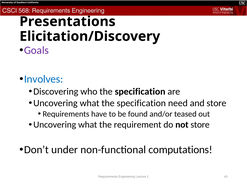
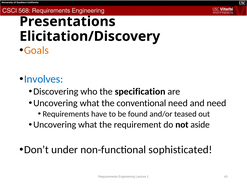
Goals colour: purple -> orange (36, 50)
what the specification: specification -> conventional (141, 103)
and store: store -> need (216, 103)
not store: store -> aside (200, 125)
computations: computations -> sophisticated (180, 150)
